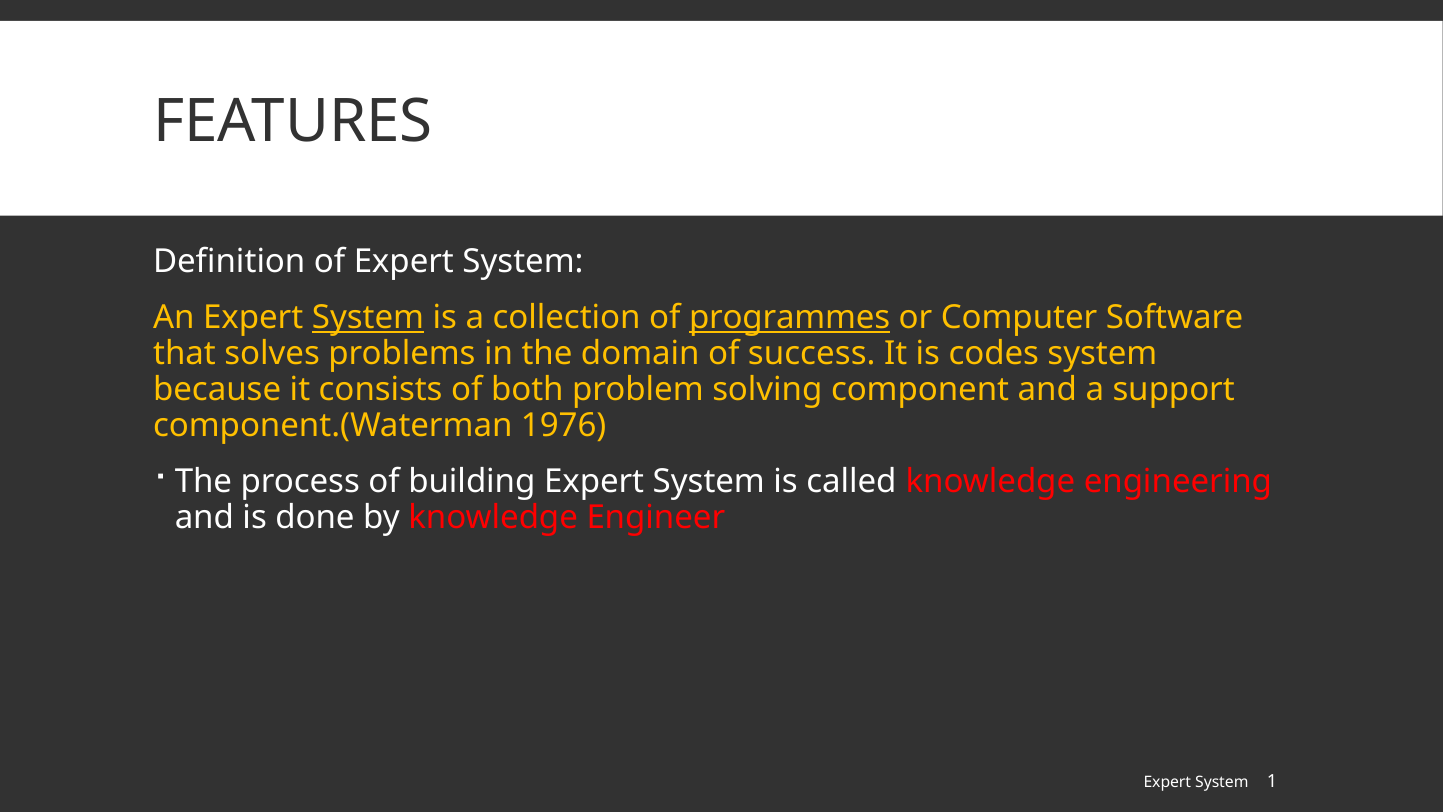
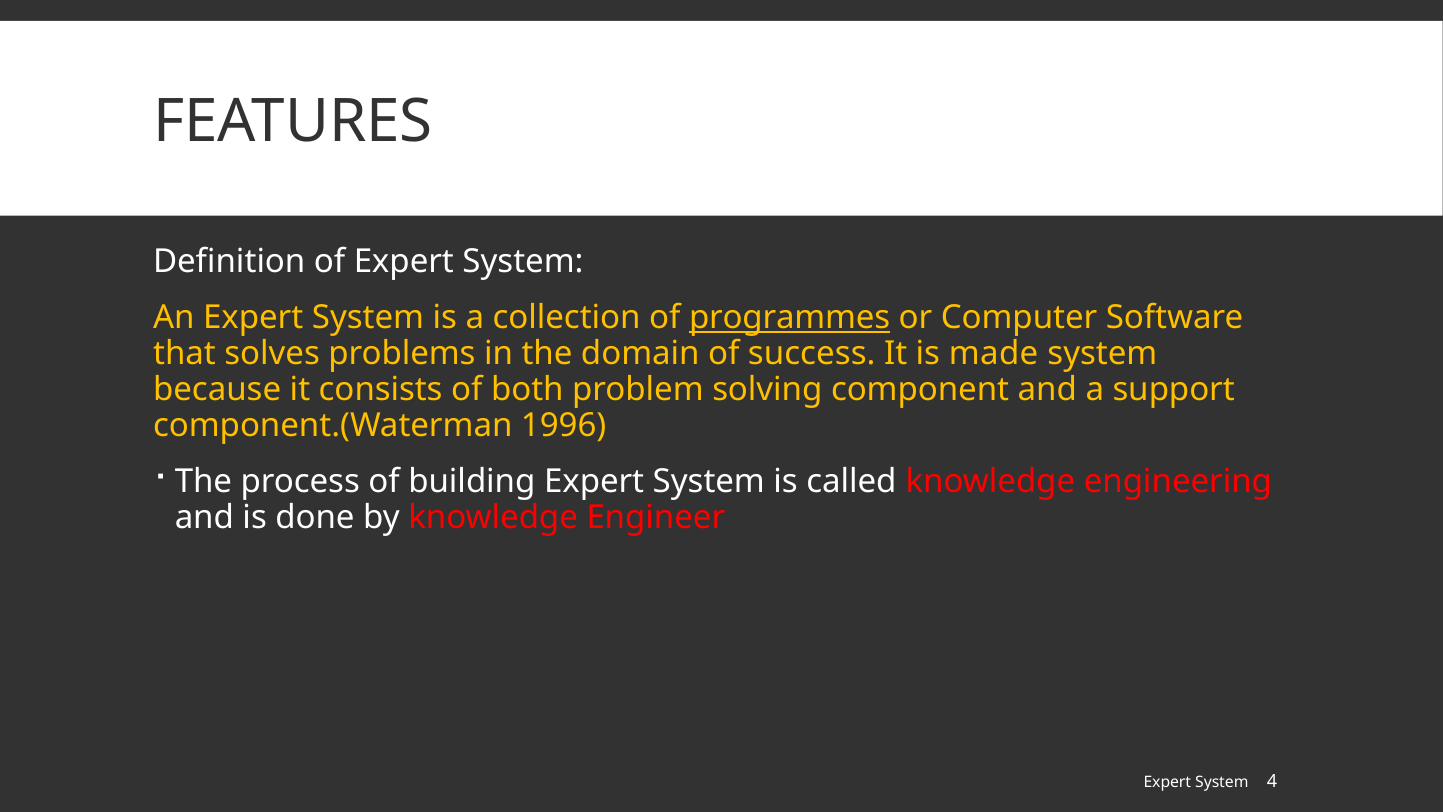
System underline: present -> none (368, 318)
codes: codes -> made (994, 354)
1976: 1976 -> 1996 (564, 425)
1: 1 -> 4 (1272, 782)
